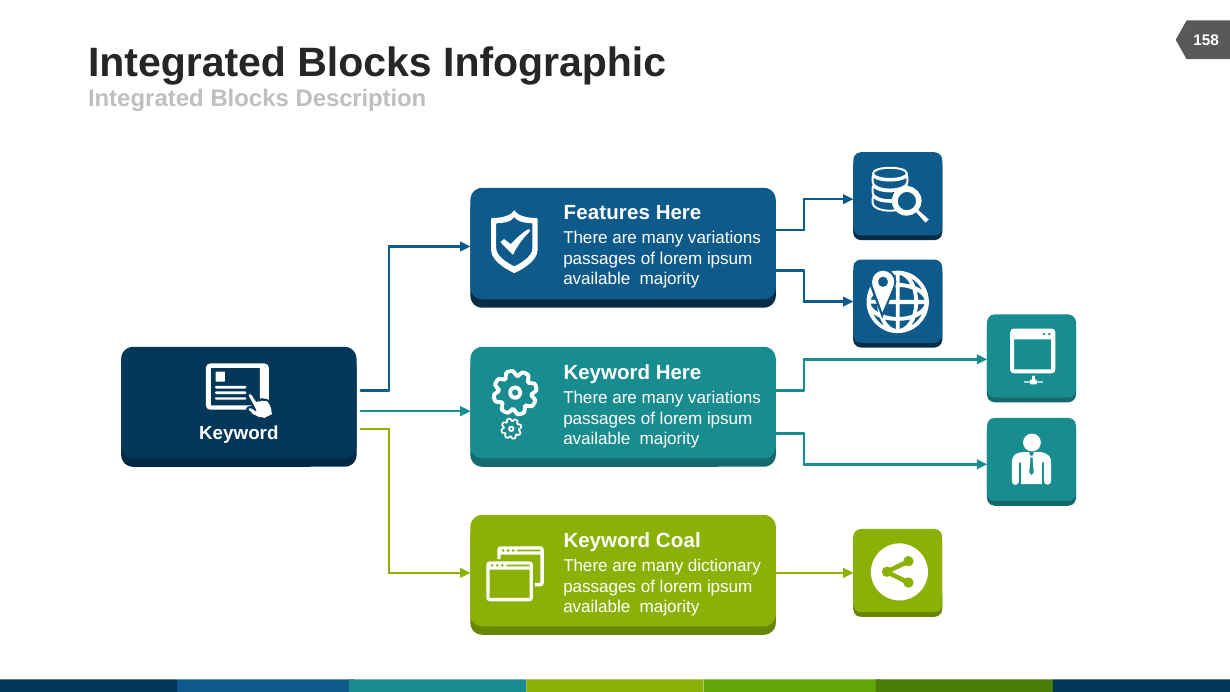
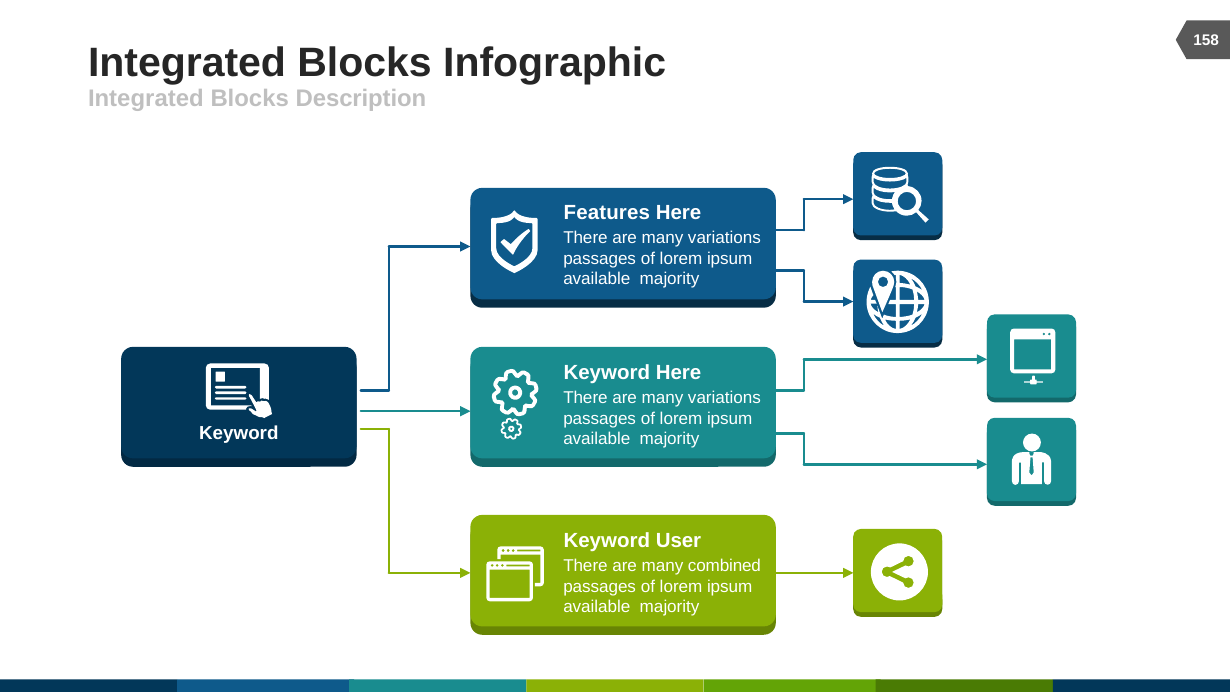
Coal: Coal -> User (679, 541)
dictionary: dictionary -> combined (724, 566)
